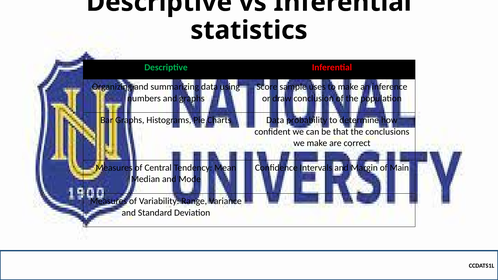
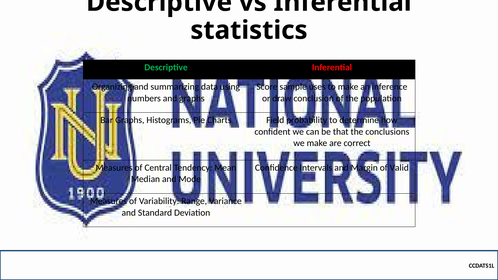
Charts Data: Data -> Field (275, 120)
Main: Main -> Valid (399, 168)
